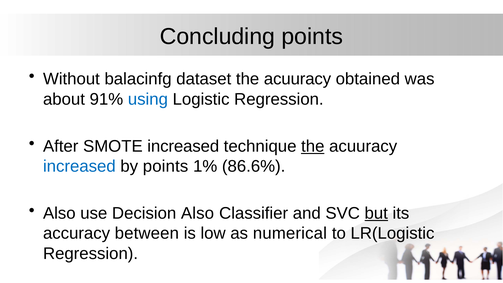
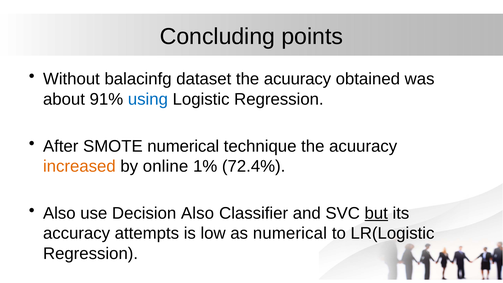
SMOTE increased: increased -> numerical (183, 146)
the underline: present -> none (313, 146)
increased colour: blue -> orange (79, 166)
by points: points -> online (166, 166)
86.6%: 86.6% -> 72.4% (254, 166)
between: between -> attempts (147, 233)
